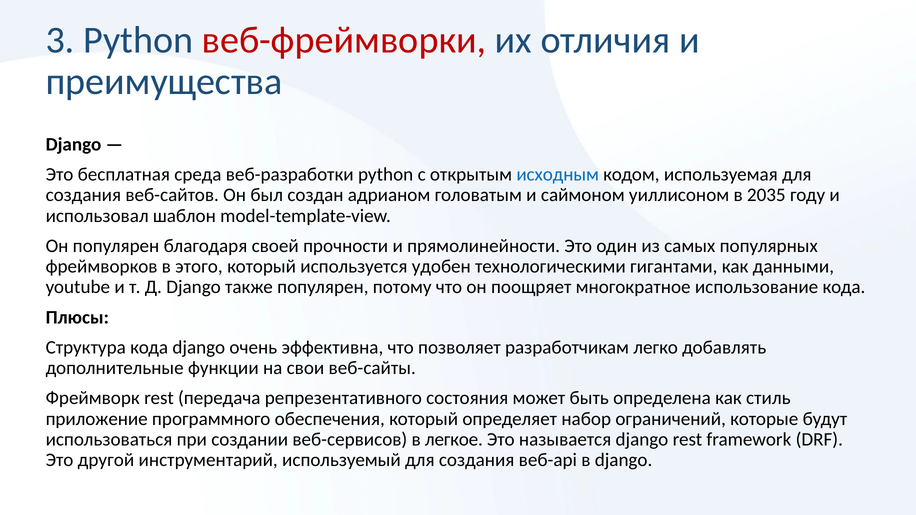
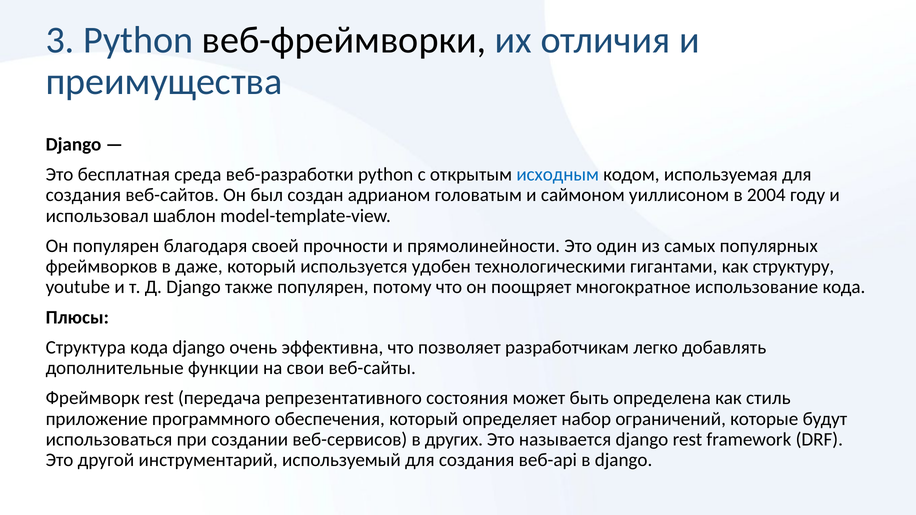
веб-фреймворки colour: red -> black (344, 40)
2035: 2035 -> 2004 (766, 195)
этого: этого -> даже (199, 267)
данными: данными -> структуру (793, 267)
легкое: легкое -> других (454, 440)
